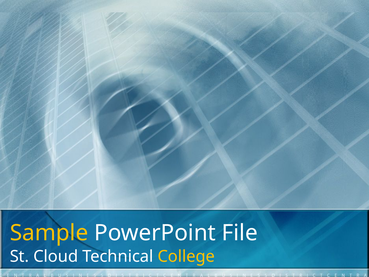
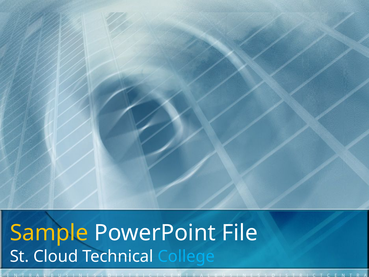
College colour: yellow -> light blue (186, 256)
